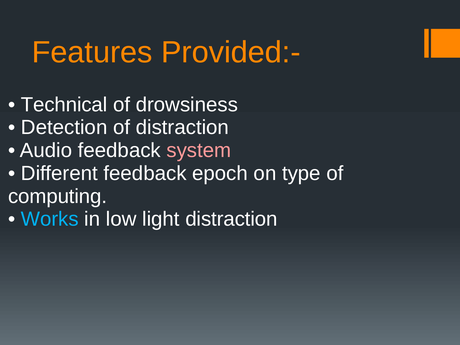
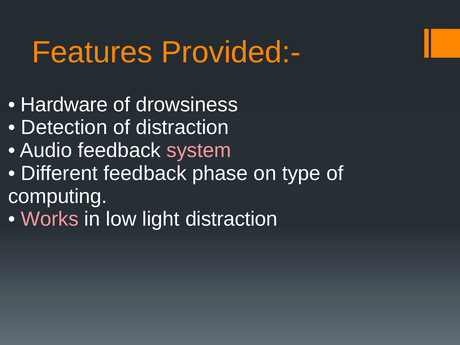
Technical: Technical -> Hardware (64, 105)
epoch: epoch -> phase (220, 173)
Works colour: light blue -> pink (50, 219)
